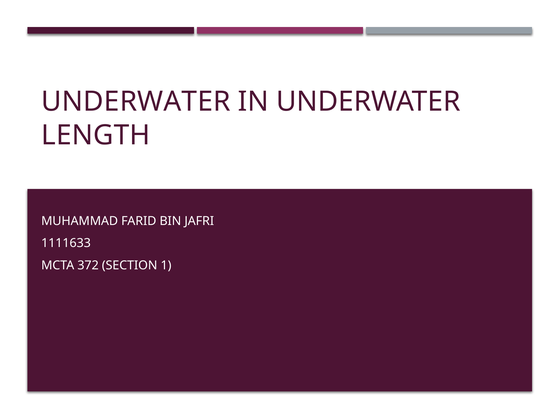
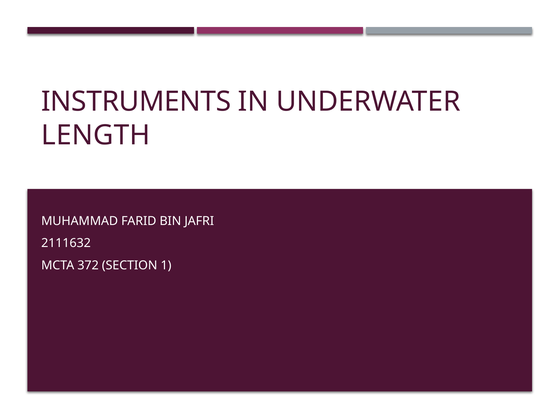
UNDERWATER: UNDERWATER -> INSTRUMENTS (136, 102)
1111633: 1111633 -> 2111632 (66, 243)
